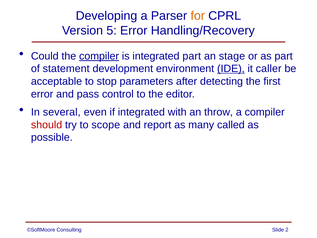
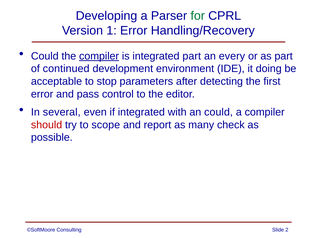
for colour: orange -> green (198, 16)
5: 5 -> 1 (112, 30)
stage: stage -> every (232, 56)
statement: statement -> continued (66, 69)
IDE underline: present -> none (231, 69)
caller: caller -> doing (269, 69)
an throw: throw -> could (218, 112)
called: called -> check (231, 125)
